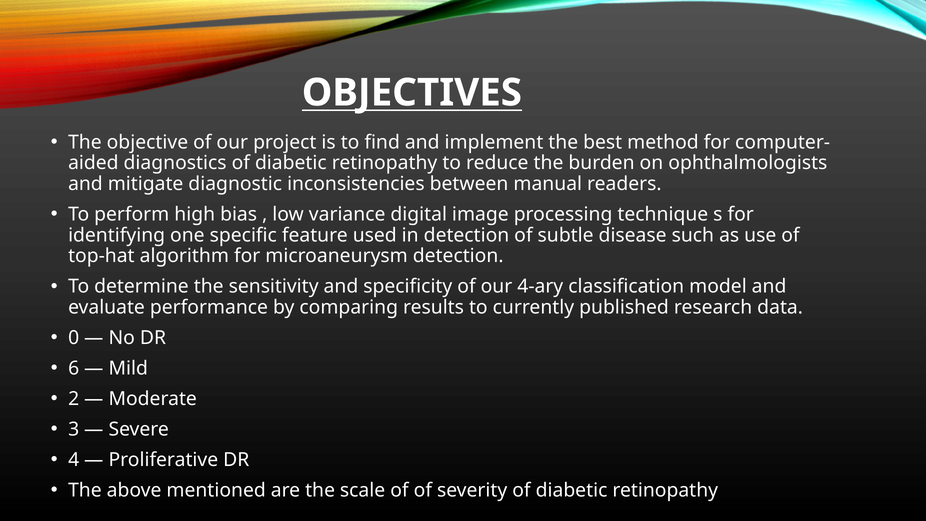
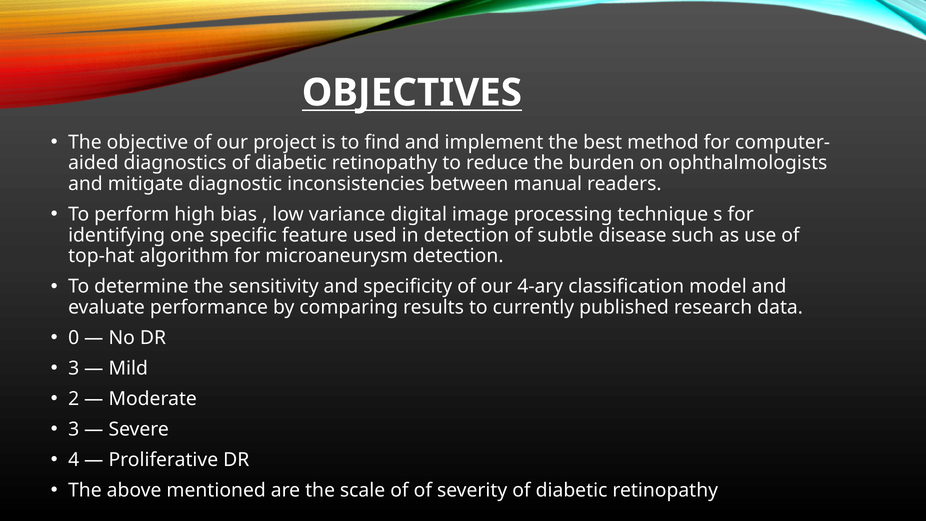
6: 6 -> 3 (74, 368)
